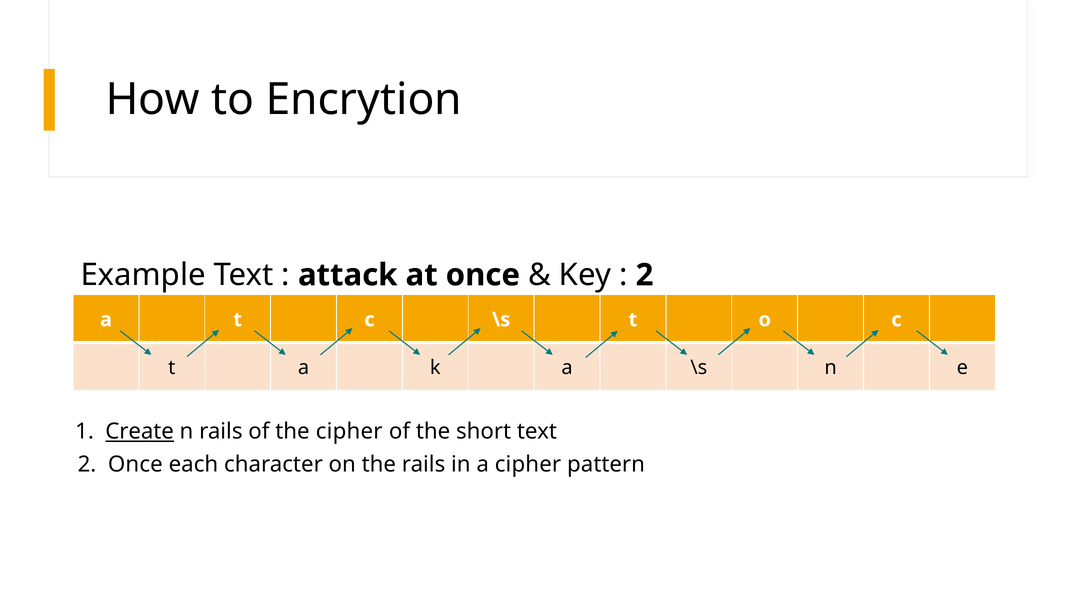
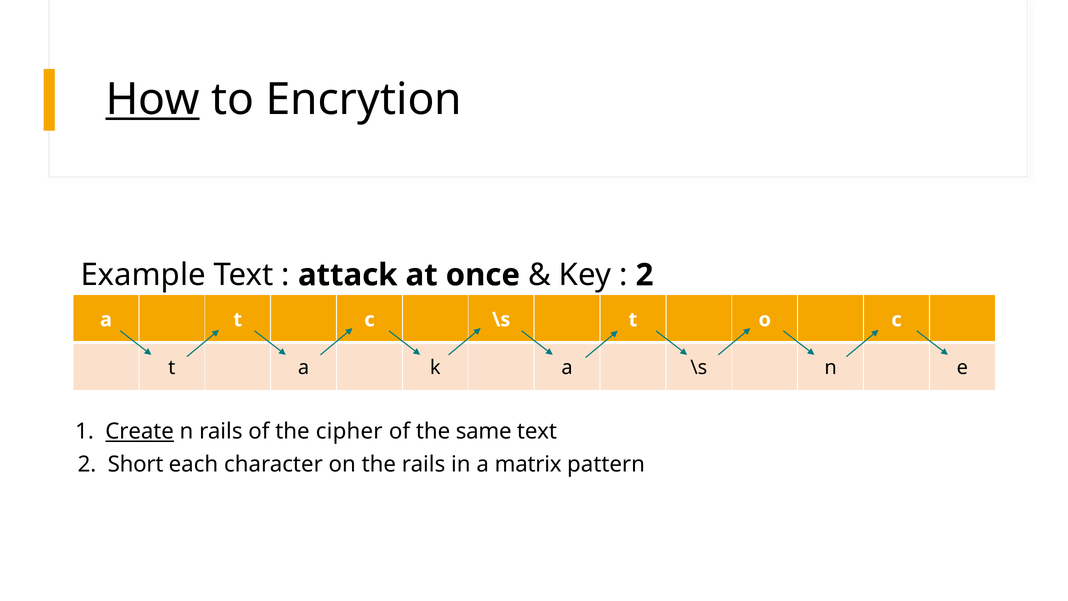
How underline: none -> present (153, 99)
short: short -> same (484, 431)
2 Once: Once -> Short (136, 464)
a cipher: cipher -> matrix (528, 464)
